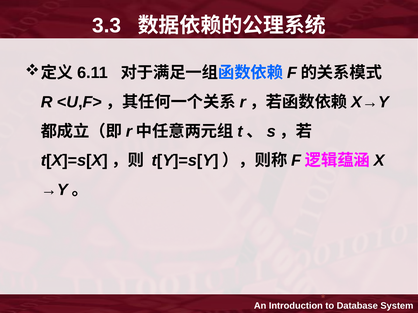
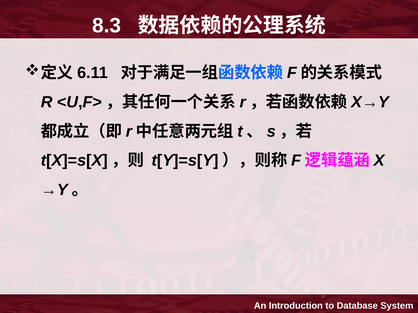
3.3: 3.3 -> 8.3 (107, 26)
